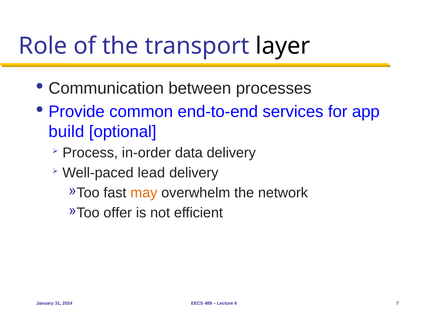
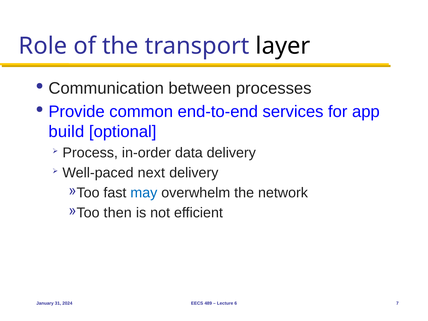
lead: lead -> next (151, 173)
may colour: orange -> blue (144, 193)
offer: offer -> then (118, 213)
